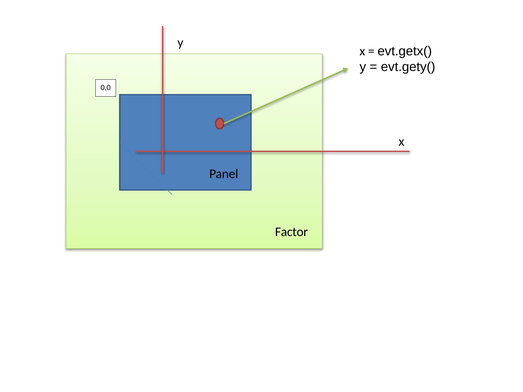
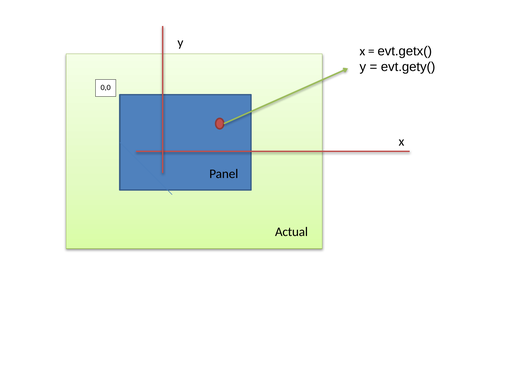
Factor: Factor -> Actual (291, 232)
